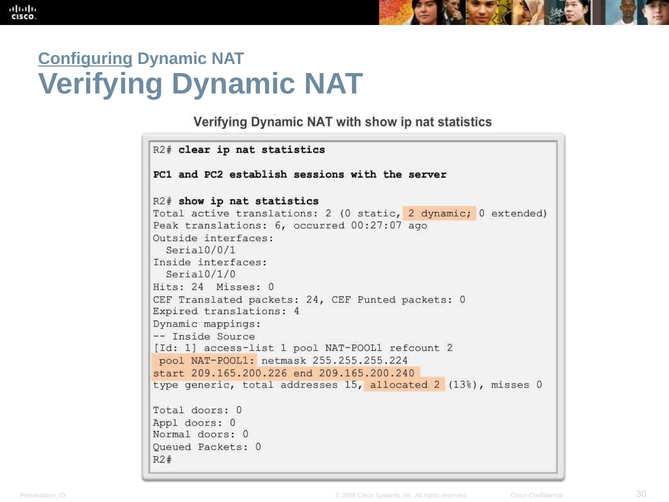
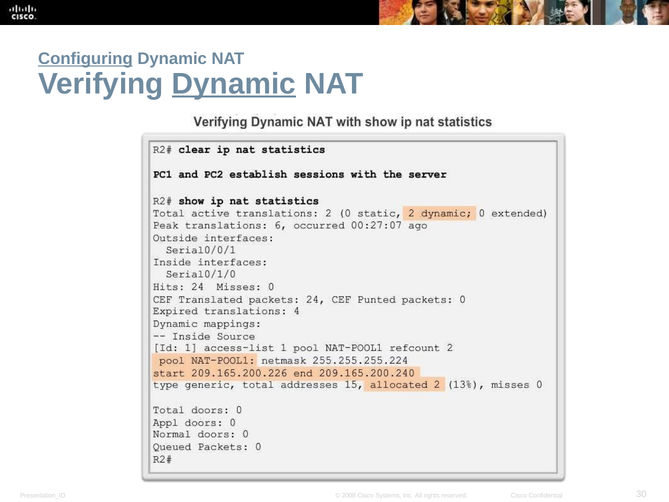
Dynamic underline: none -> present (234, 84)
